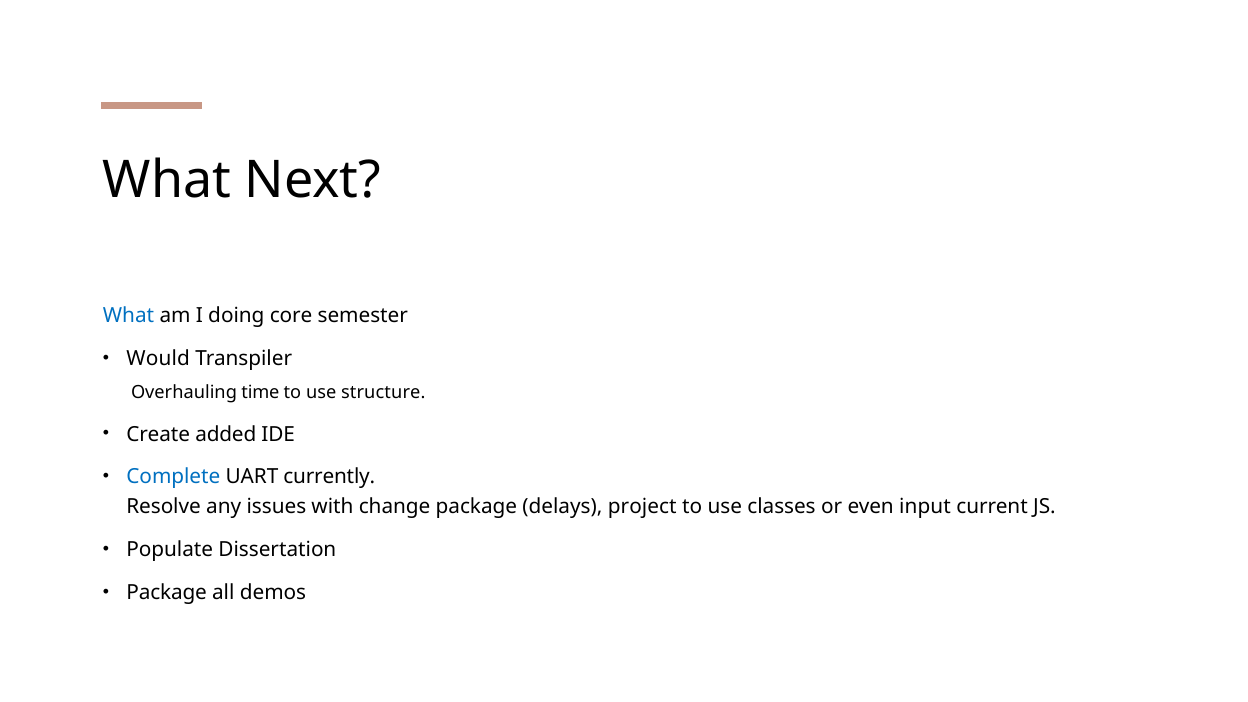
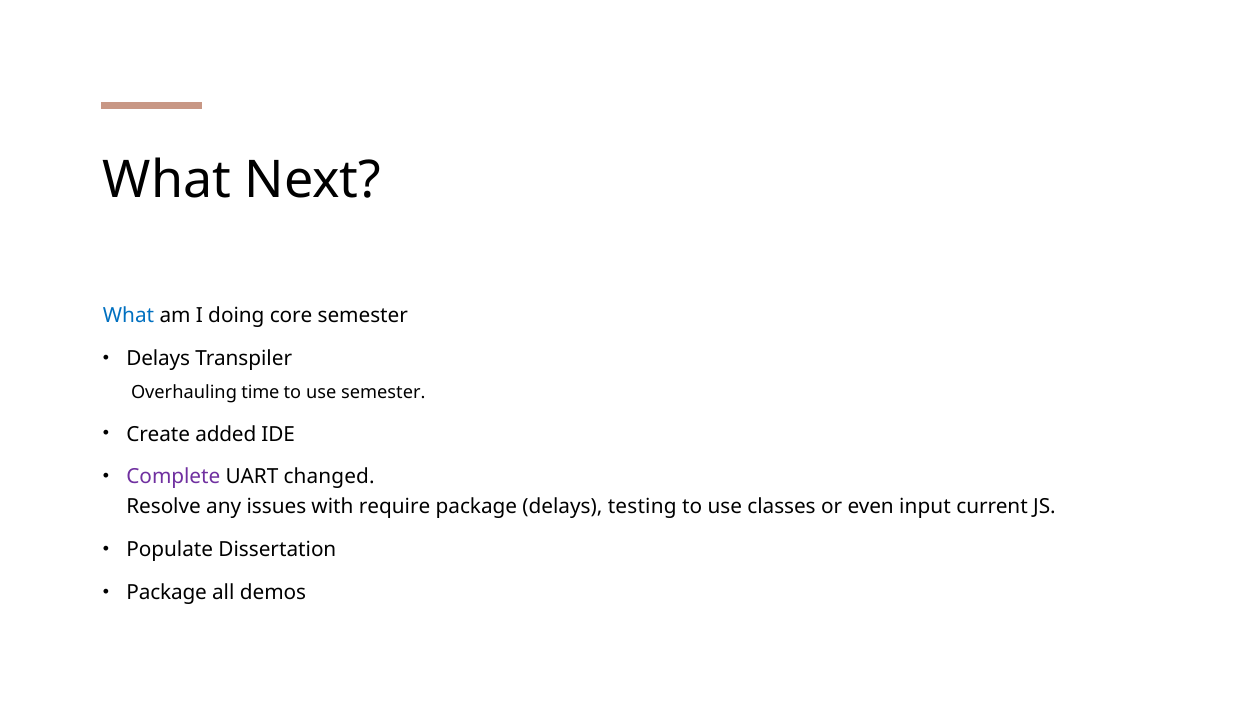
Would: Would -> Delays (158, 359)
use structure: structure -> semester (383, 393)
Complete colour: blue -> purple (173, 477)
currently: currently -> changed (329, 477)
change: change -> require (395, 507)
project: project -> testing (642, 507)
